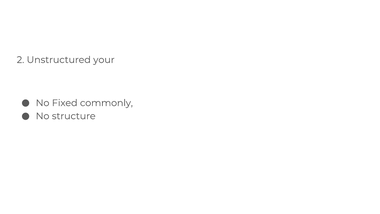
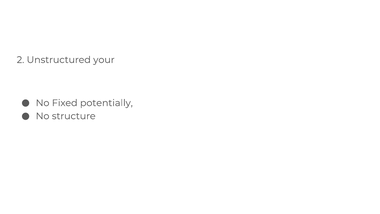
commonly: commonly -> potentially (106, 103)
